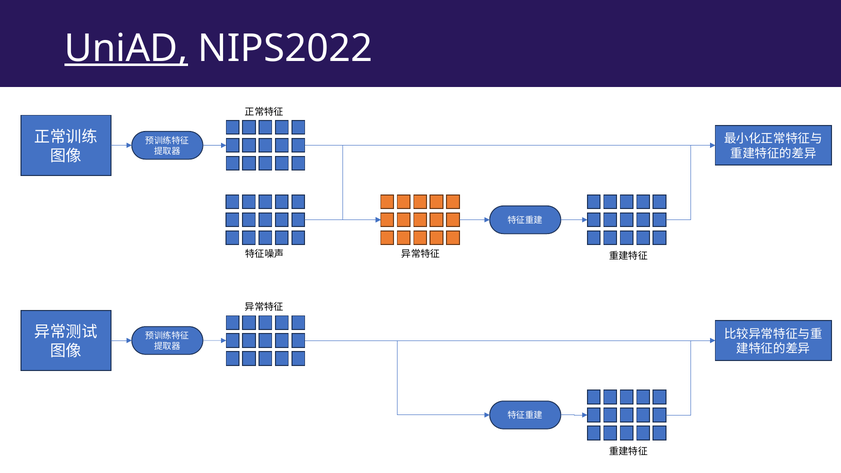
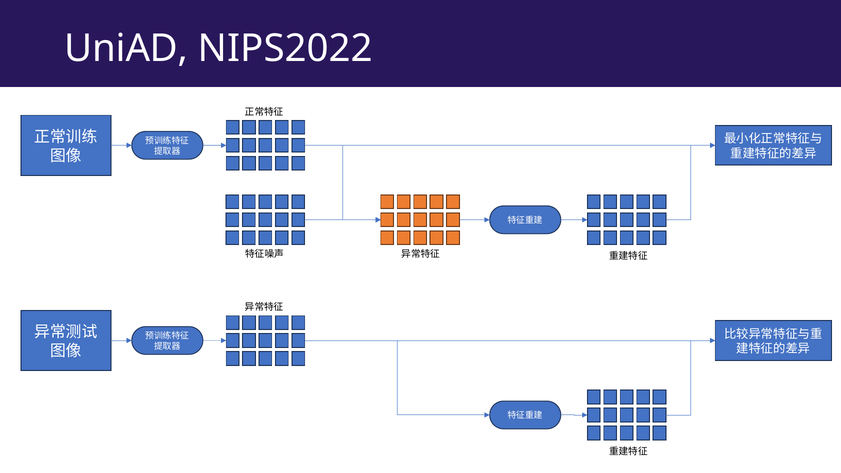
UniAD underline: present -> none (126, 48)
